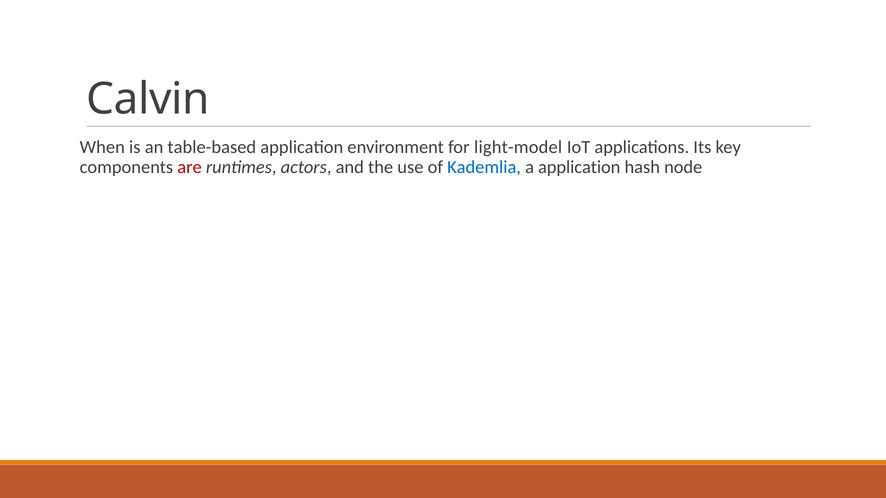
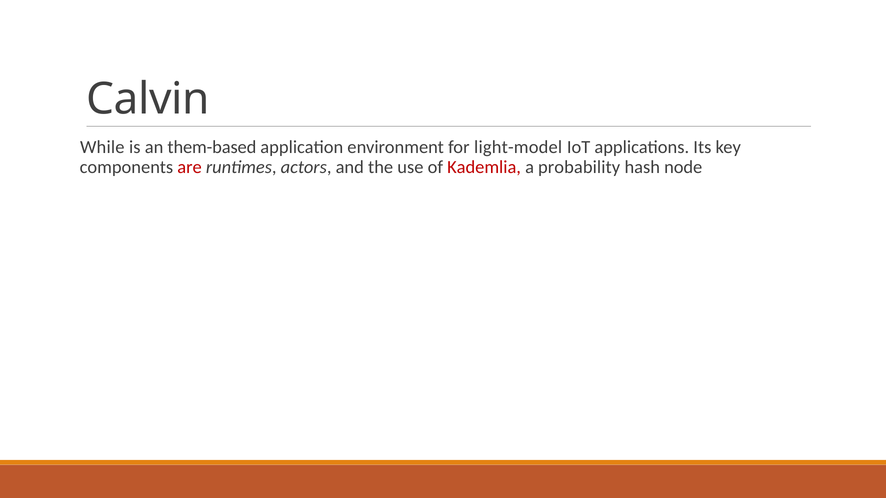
When: When -> While (102, 147)
table-based: table-based -> them-based (212, 147)
Kademlia colour: blue -> red (484, 167)
a application: application -> probability (579, 167)
